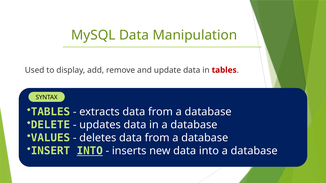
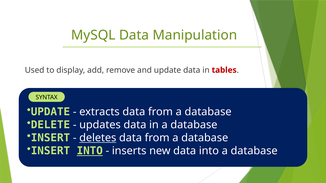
TABLES: TABLES -> UPDATE (50, 112)
VALUES: VALUES -> INSERT (50, 138)
deletes underline: none -> present (98, 138)
